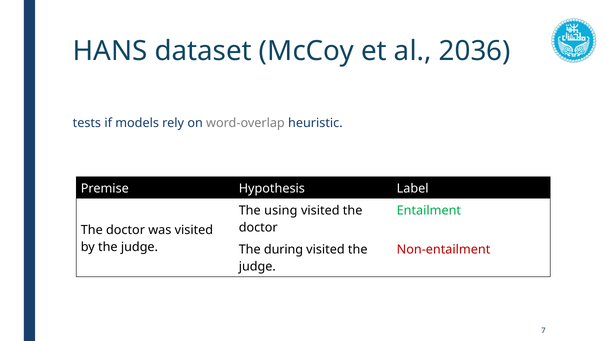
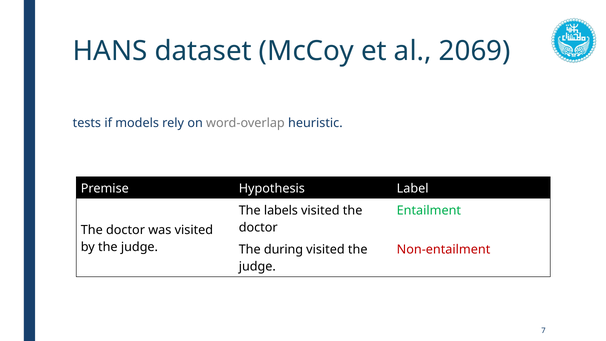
2036: 2036 -> 2069 (475, 51)
using: using -> labels (281, 210)
